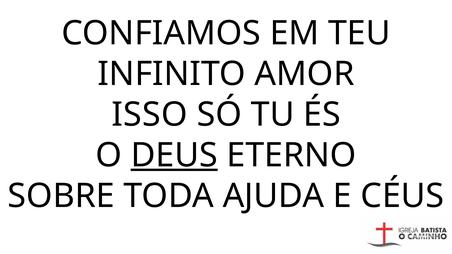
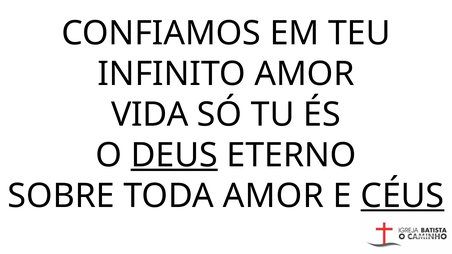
ISSO: ISSO -> VIDA (150, 115)
TODA AJUDA: AJUDA -> AMOR (273, 196)
CÉUS underline: none -> present (402, 196)
